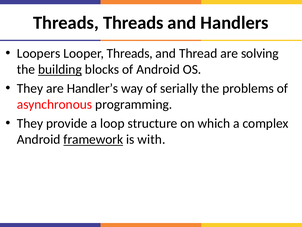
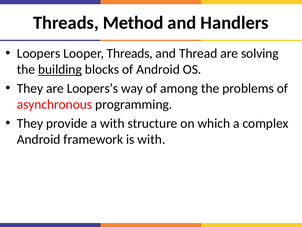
Threads Threads: Threads -> Method (133, 23)
Handler’s: Handler’s -> Loopers’s (93, 88)
serially: serially -> among (179, 88)
a loop: loop -> with (112, 123)
framework underline: present -> none (93, 139)
